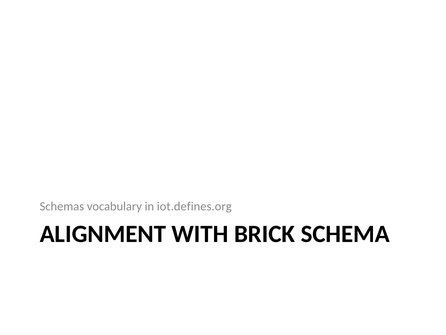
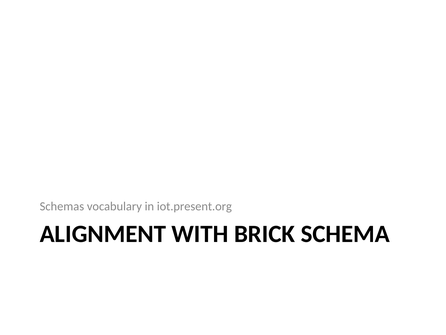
iot.defines.org: iot.defines.org -> iot.present.org (194, 206)
